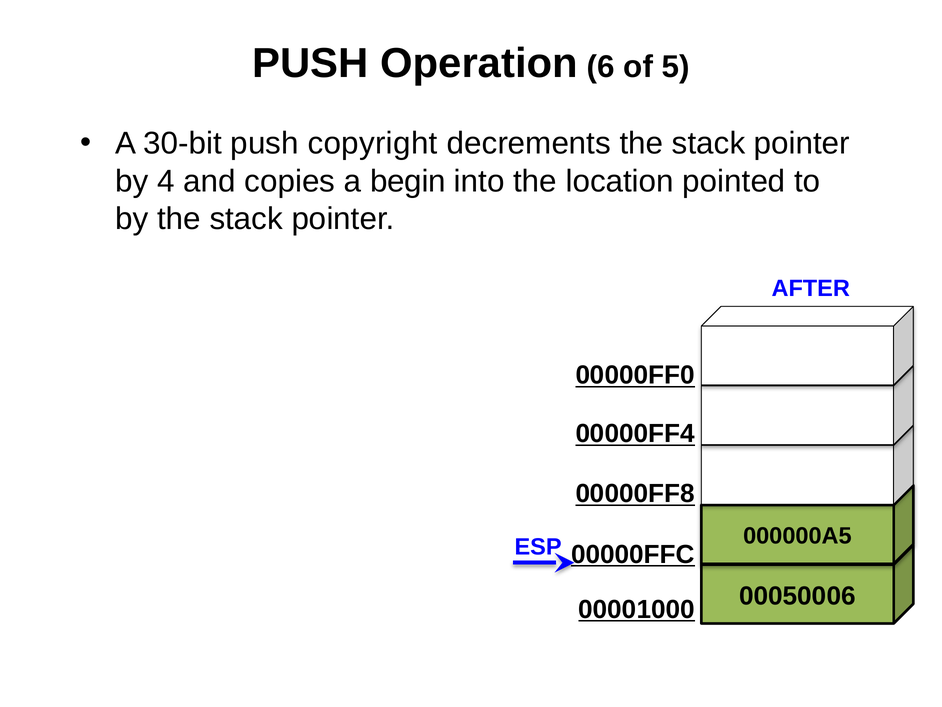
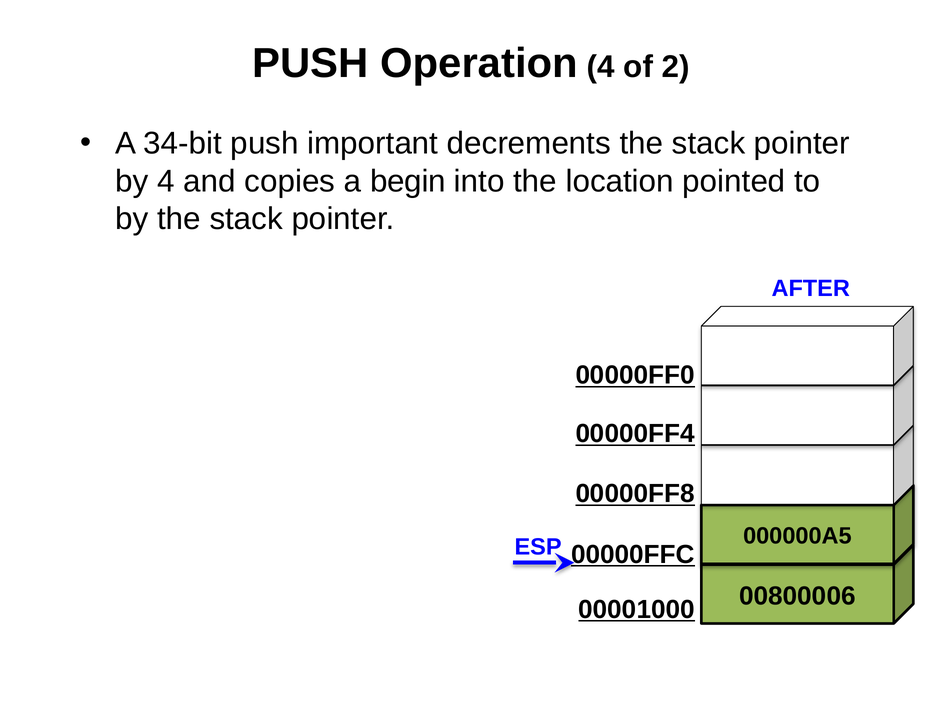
Operation 6: 6 -> 4 (601, 67)
5: 5 -> 2 (676, 67)
30-bit: 30-bit -> 34-bit (182, 144)
copyright: copyright -> important (373, 144)
00050006: 00050006 -> 00800006 (797, 595)
